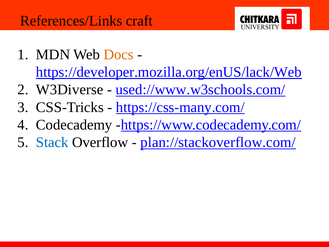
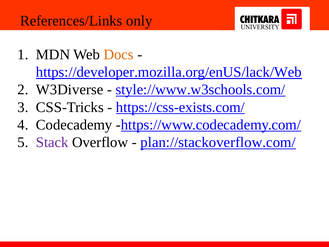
craft: craft -> only (139, 21)
used://www.w3schools.com/: used://www.w3schools.com/ -> style://www.w3schools.com/ (200, 90)
https://css-many.com/: https://css-many.com/ -> https://css-exists.com/ (180, 107)
Stack colour: blue -> purple (52, 142)
